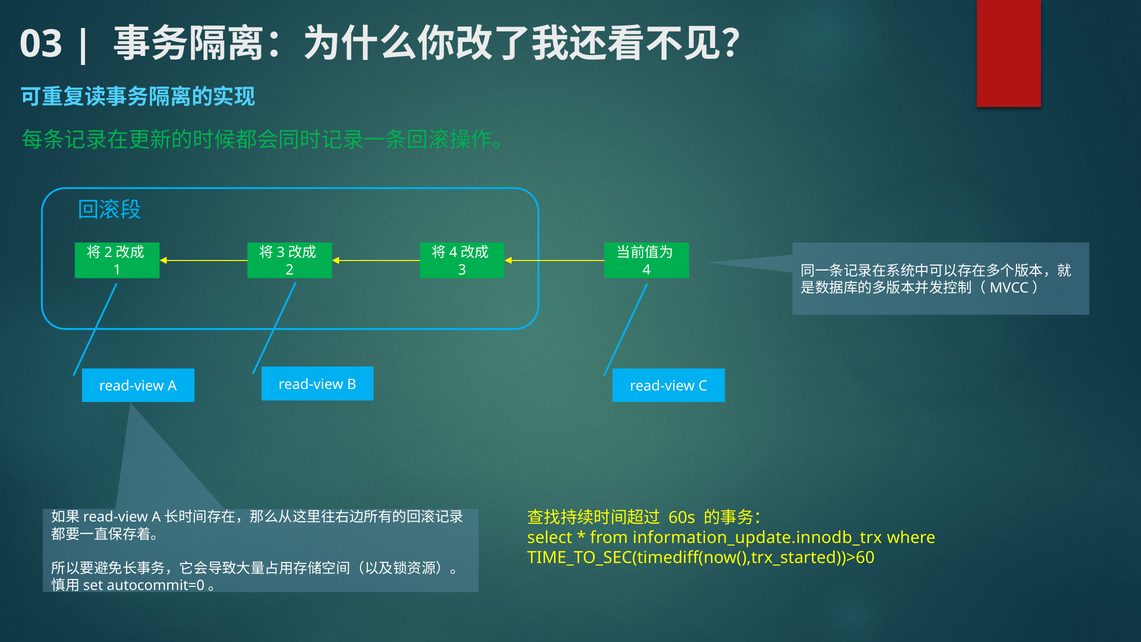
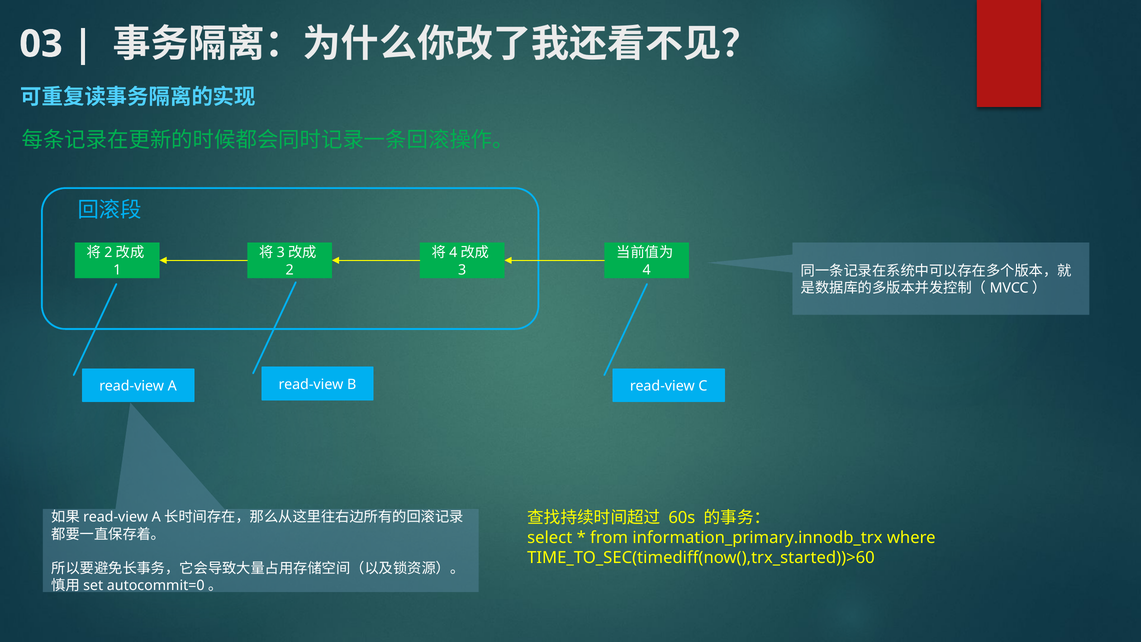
information_update.innodb_trx: information_update.innodb_trx -> information_primary.innodb_trx (757, 538)
